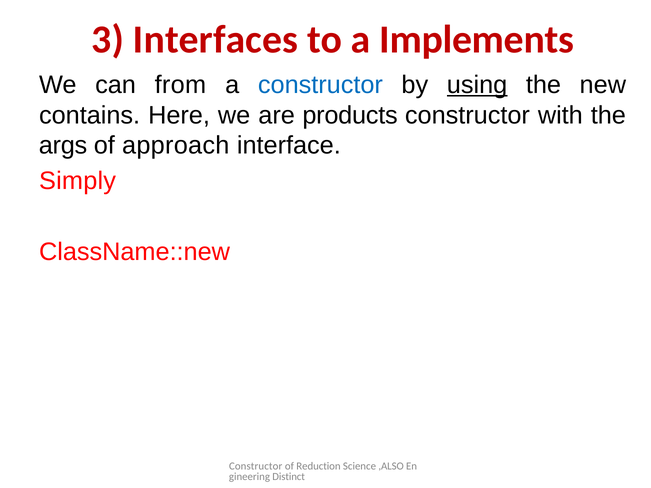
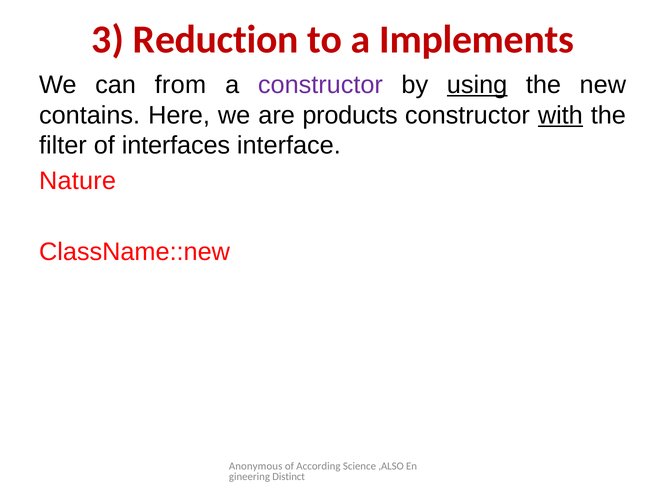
Interfaces: Interfaces -> Reduction (216, 40)
constructor colour: blue -> purple (320, 85)
with underline: none -> present (560, 115)
args: args -> filter (63, 146)
approach: approach -> interfaces (176, 146)
Simply: Simply -> Nature (78, 181)
Constructor: Constructor -> Anonymous (256, 466)
Reduction: Reduction -> According (318, 466)
